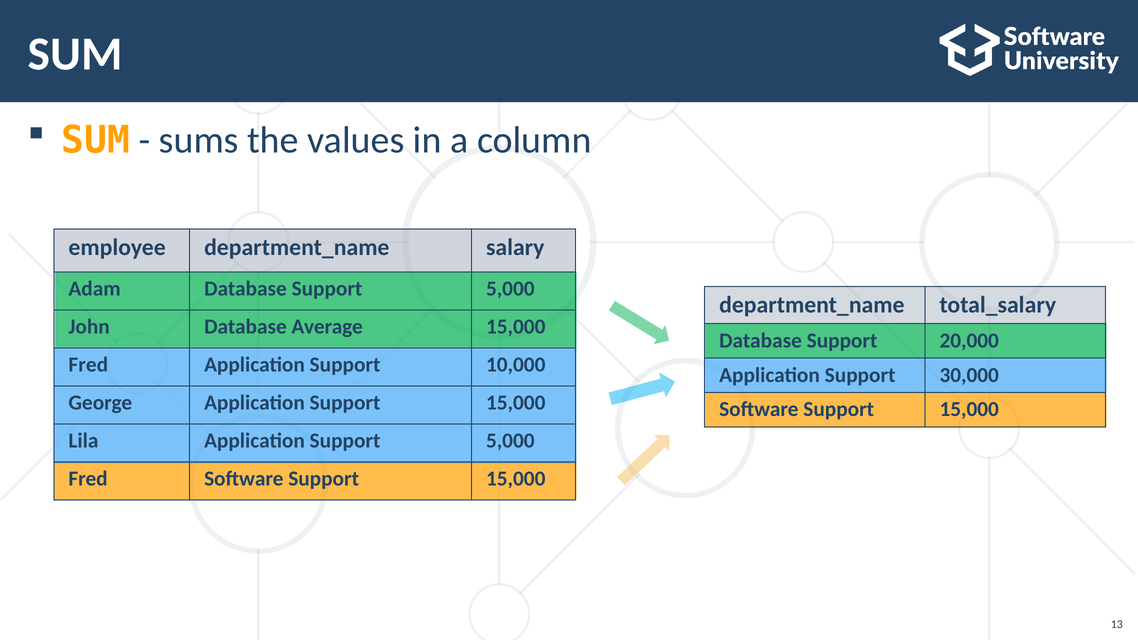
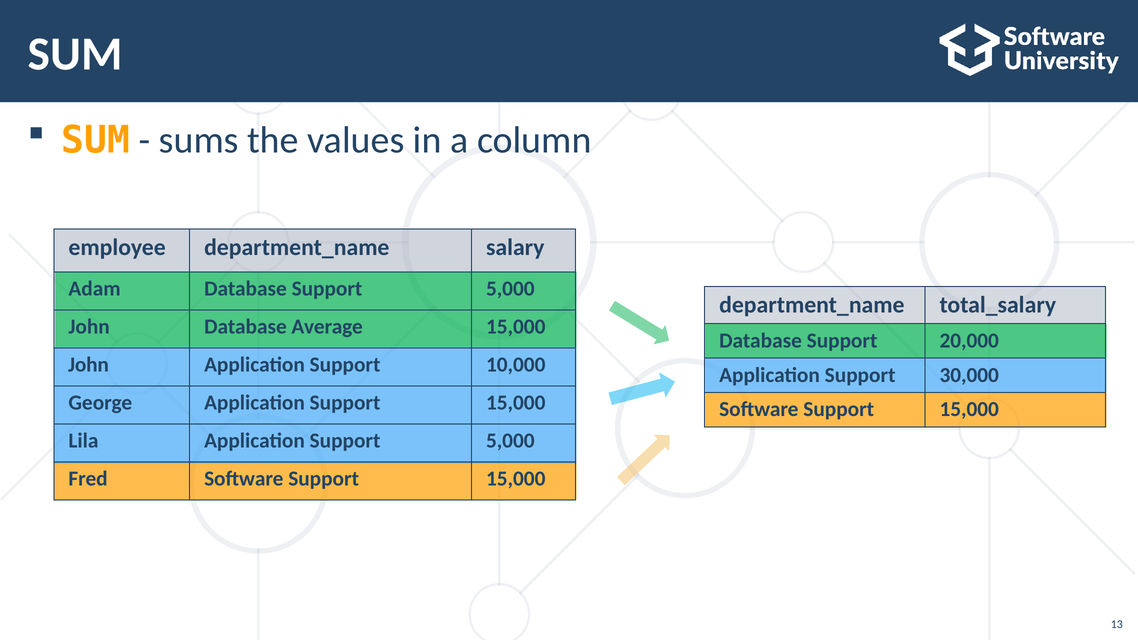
Fred: Fred -> John (88, 365)
